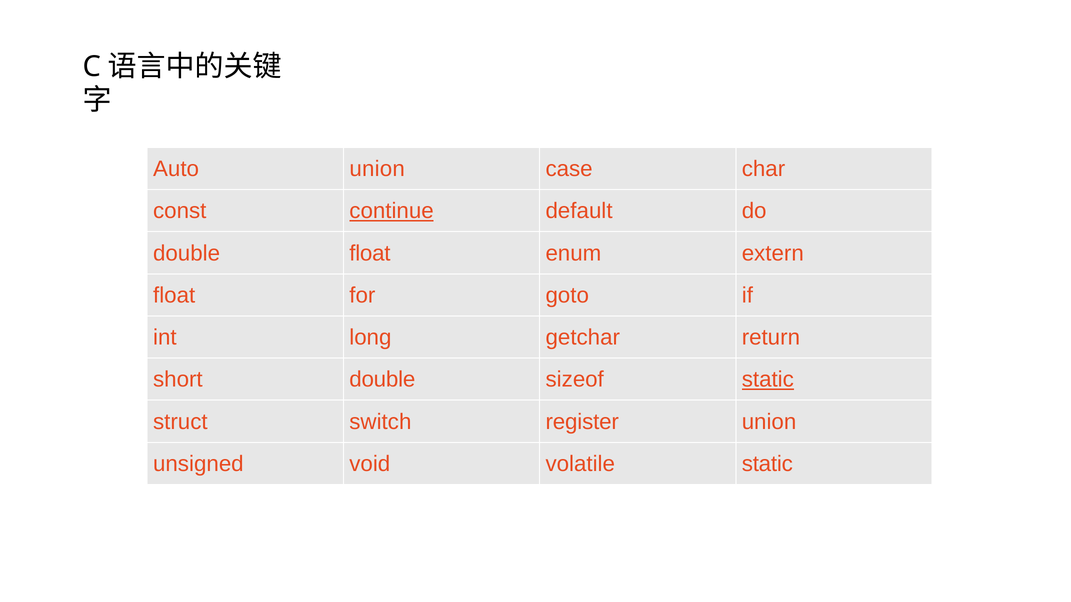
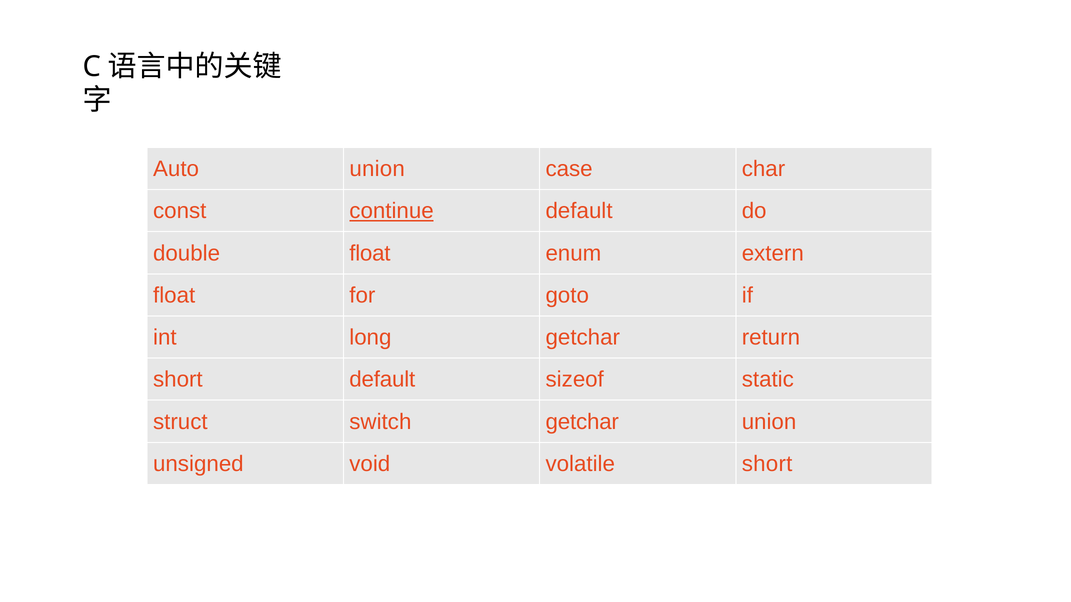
short double: double -> default (382, 380)
static underline: present -> none (768, 380)
switch register: register -> getchar (582, 422)
volatile static: static -> short (767, 464)
